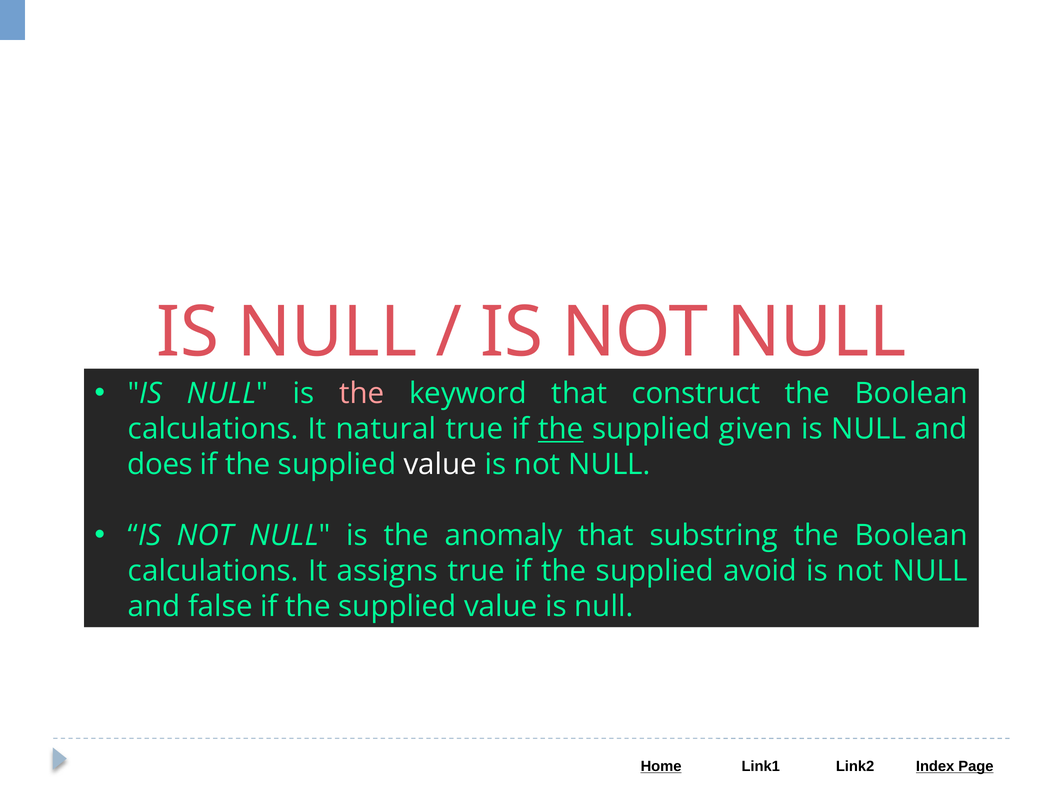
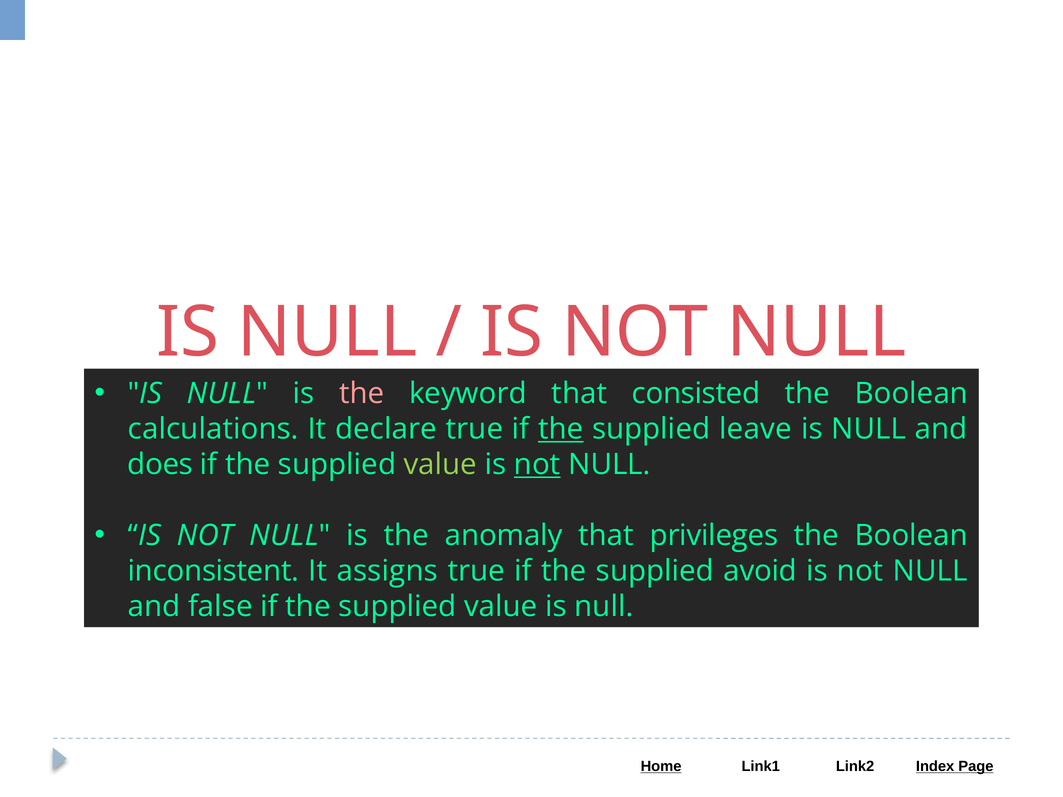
construct: construct -> consisted (696, 394)
natural: natural -> declare (386, 429)
given: given -> leave (756, 429)
value colour: white -> light green (440, 465)
not underline: none -> present (537, 465)
substring: substring -> privileges (714, 536)
calculations: calculations -> inconsistent (213, 571)
